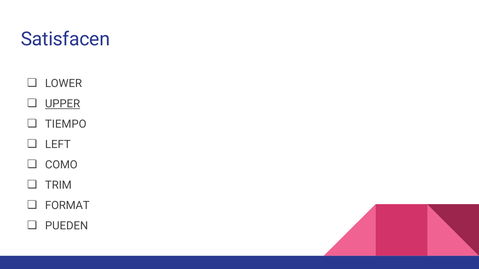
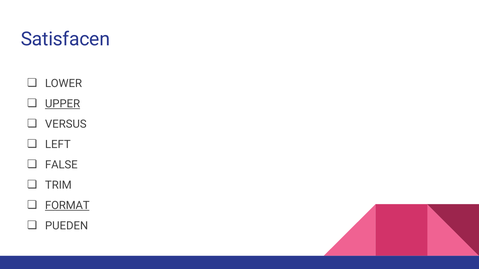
TIEMPO: TIEMPO -> VERSUS (66, 124)
COMO: COMO -> FALSE (61, 165)
FORMAT underline: none -> present (67, 206)
